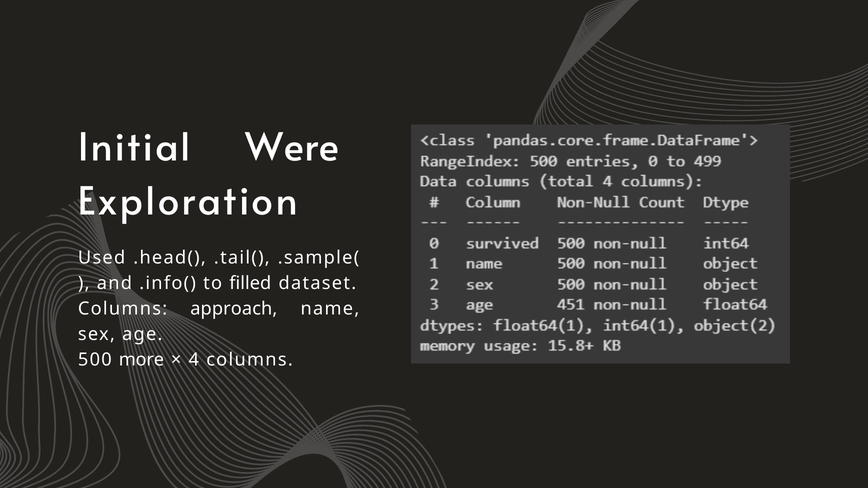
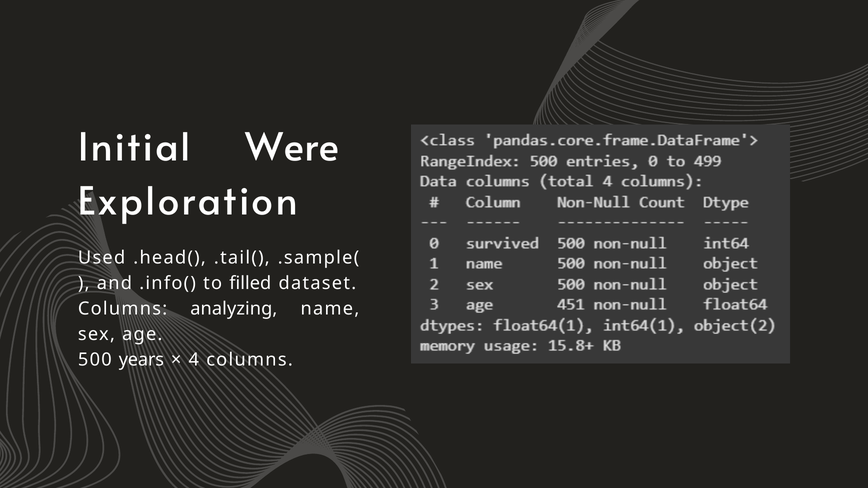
approach: approach -> analyzing (234, 309)
more: more -> years (141, 360)
